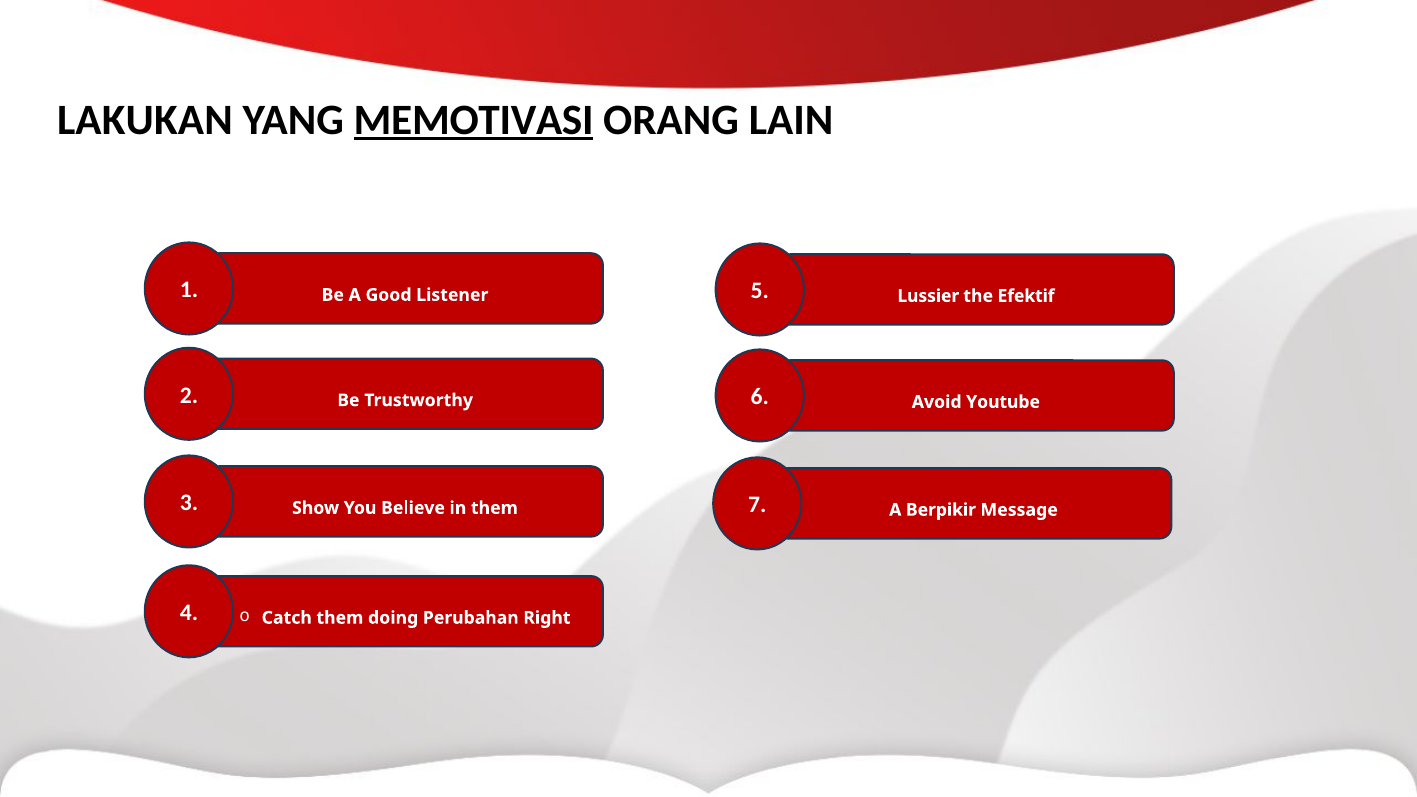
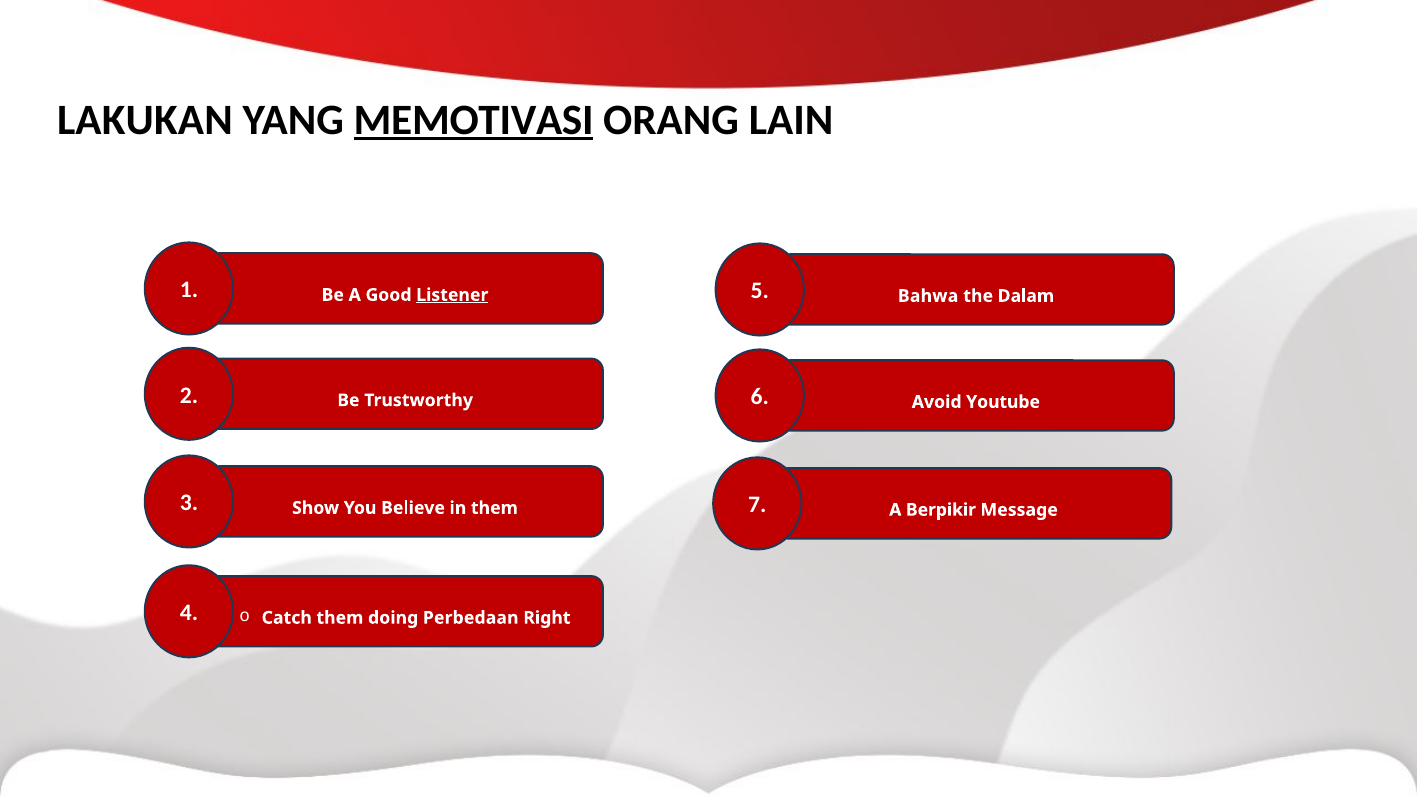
Listener underline: none -> present (452, 295)
Lussier: Lussier -> Bahwa (928, 296)
Efektif: Efektif -> Dalam (1026, 296)
Perubahan: Perubahan -> Perbedaan (471, 618)
